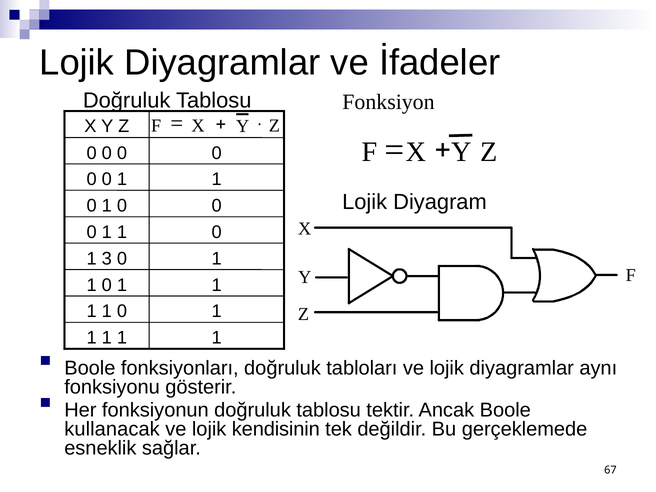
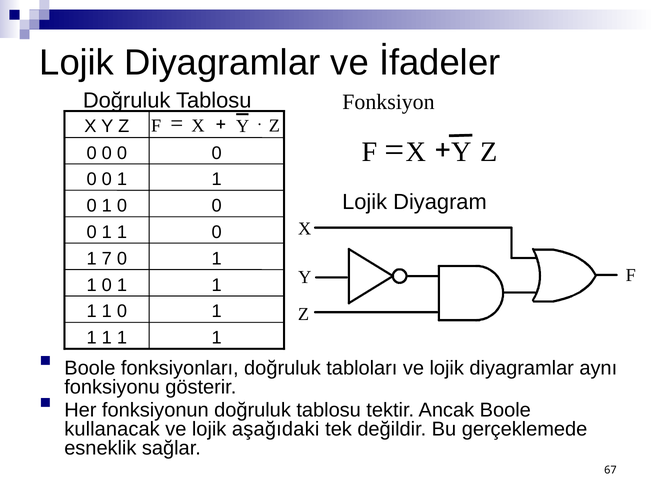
3: 3 -> 7 (107, 259)
kendisinin: kendisinin -> aşağıdaki (276, 429)
